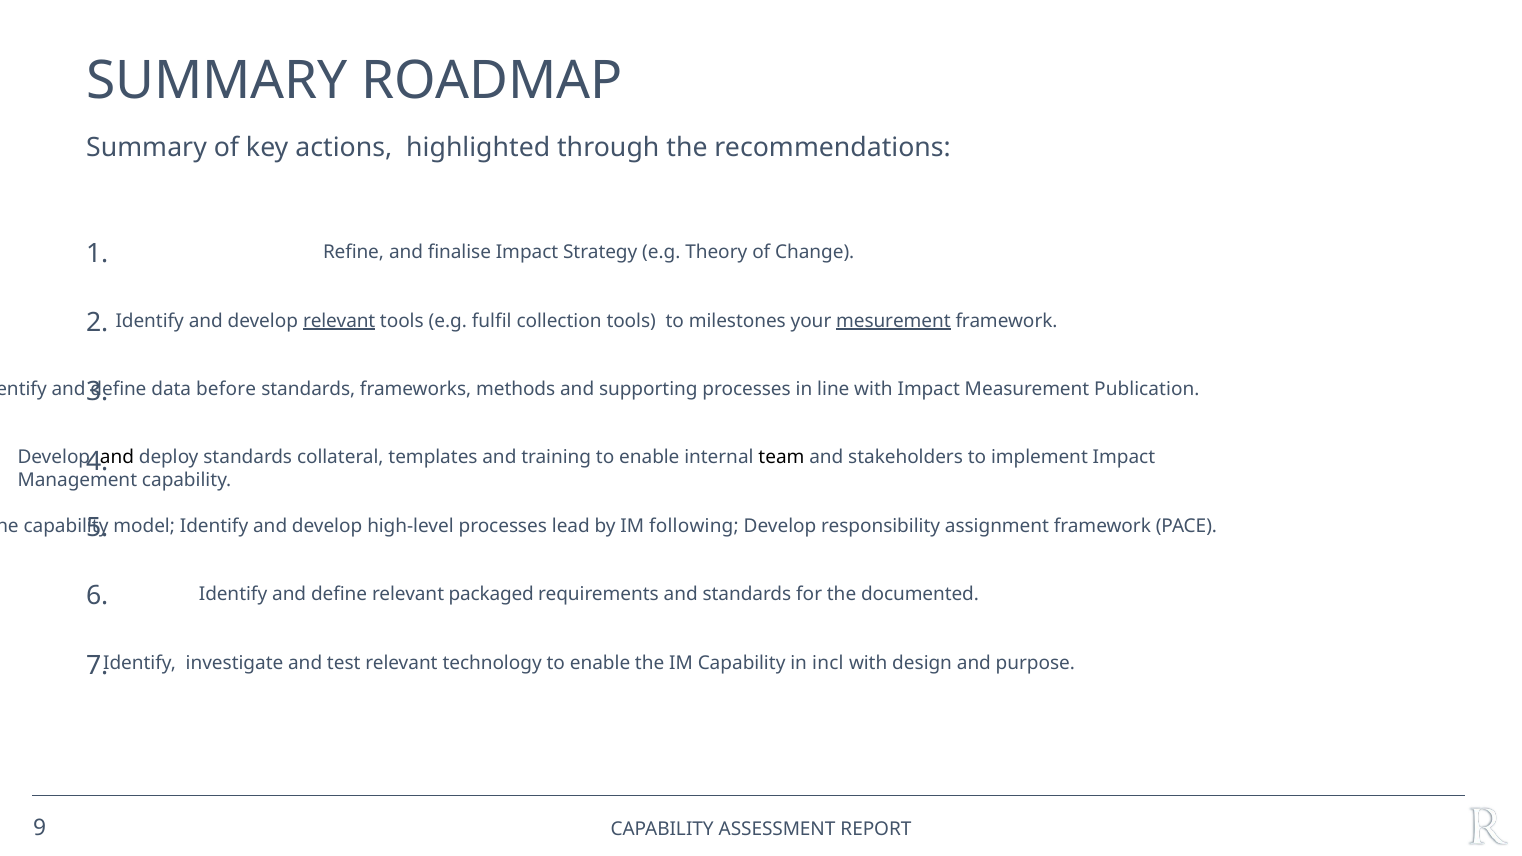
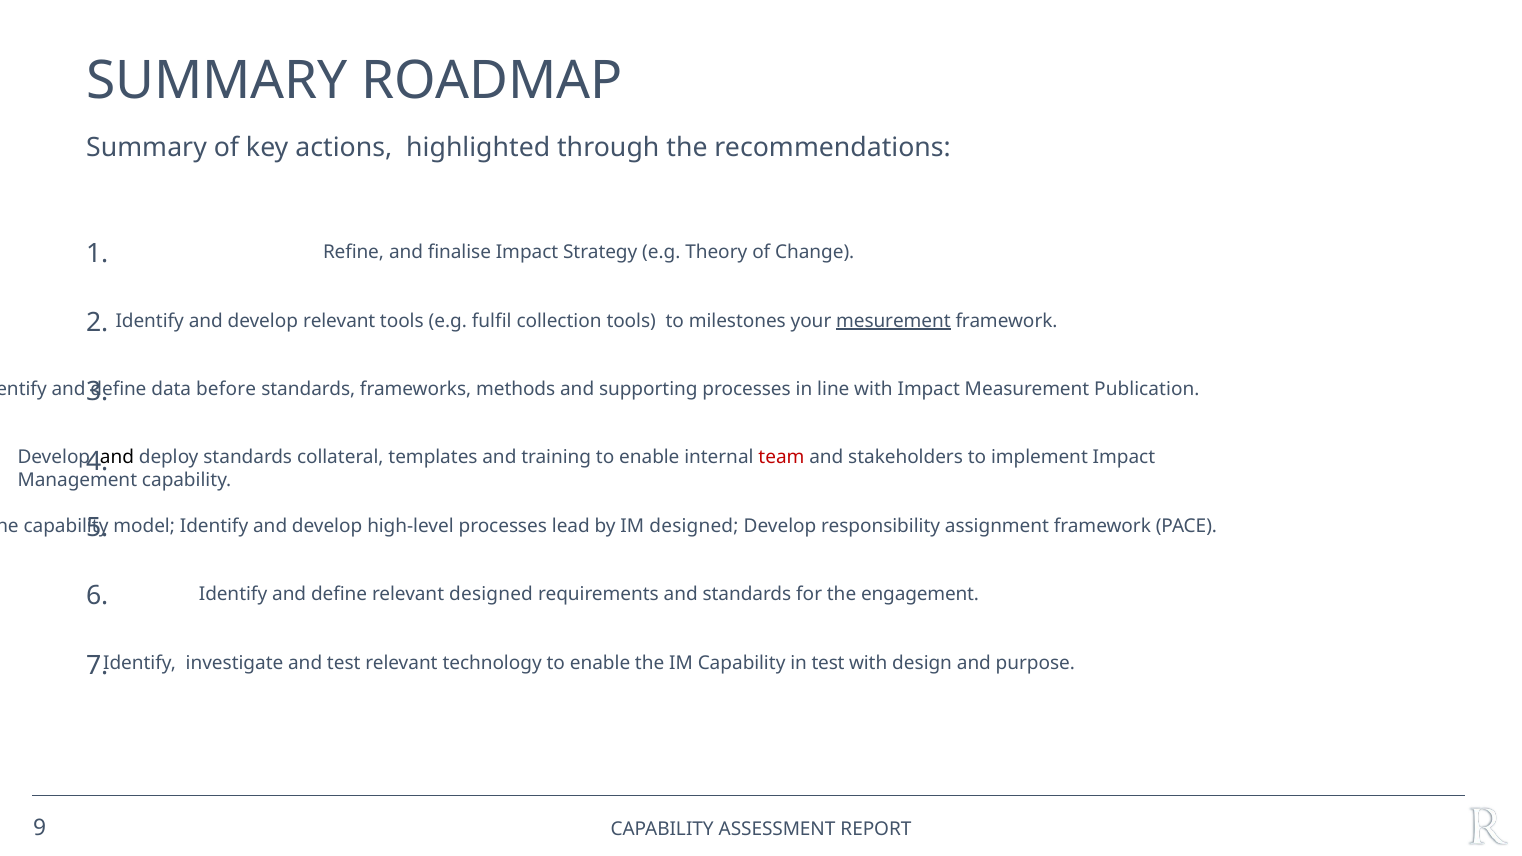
relevant underline: present -> none (339, 321)
team colour: black -> red (781, 458)
IM following: following -> designed (694, 526)
relevant packaged: packaged -> designed (491, 595)
documented: documented -> engagement (920, 595)
in incl: incl -> test (828, 663)
